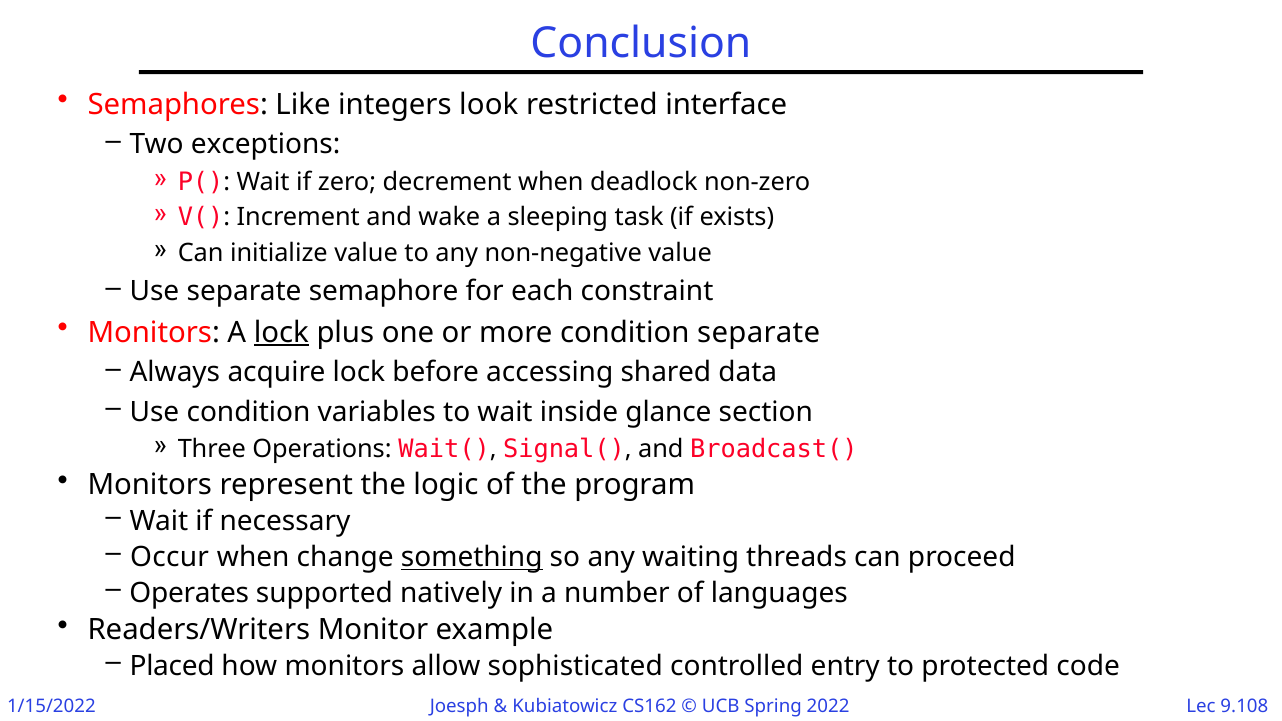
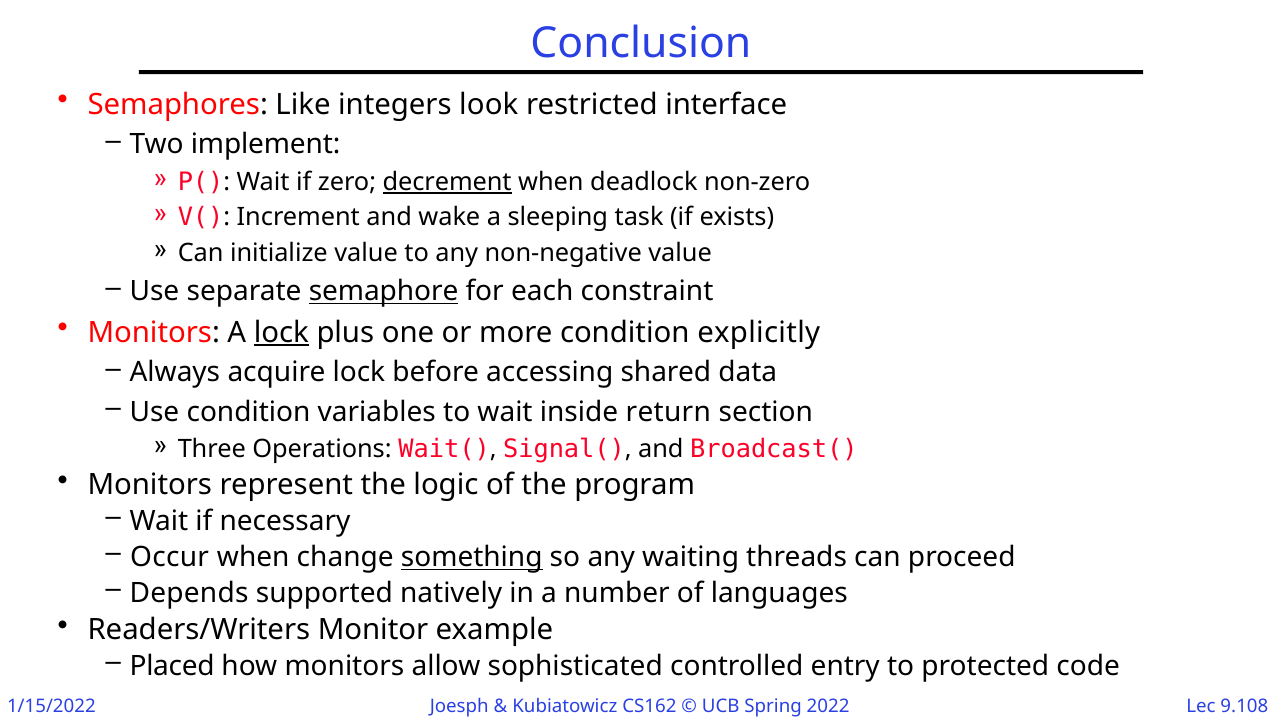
exceptions: exceptions -> implement (266, 145)
decrement underline: none -> present (447, 182)
semaphore underline: none -> present (384, 292)
condition separate: separate -> explicitly (759, 332)
glance: glance -> return (668, 412)
Operates: Operates -> Depends (189, 593)
